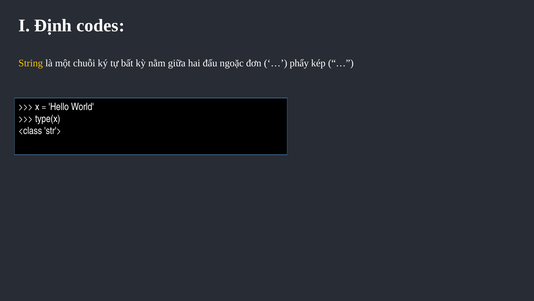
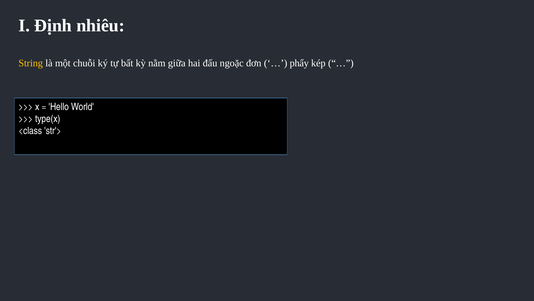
codes: codes -> nhiêu (101, 26)
